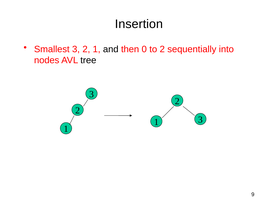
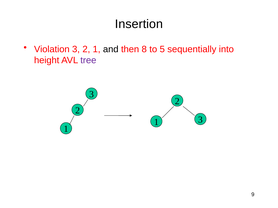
Smallest: Smallest -> Violation (52, 49)
0: 0 -> 8 (144, 49)
to 2: 2 -> 5 (162, 49)
nodes: nodes -> height (47, 60)
tree colour: black -> purple (88, 60)
